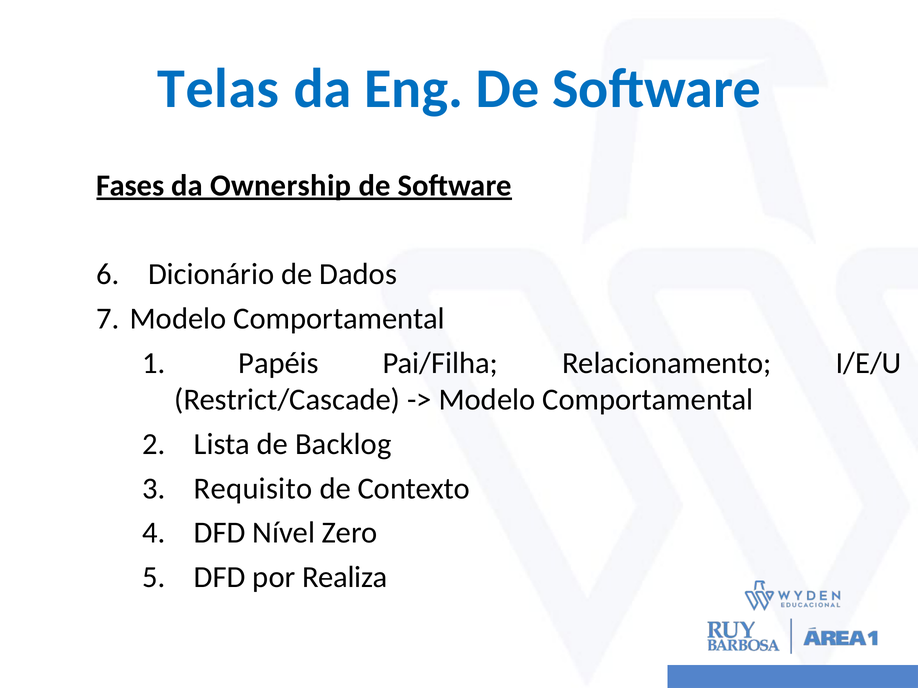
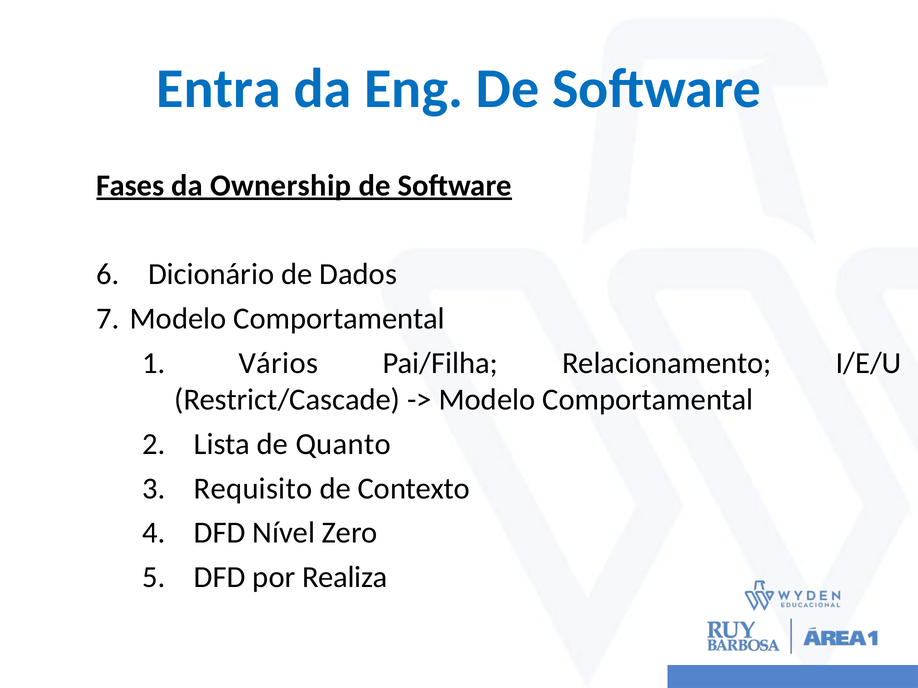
Telas: Telas -> Entra (219, 89)
Papéis: Papéis -> Vários (278, 363)
Backlog: Backlog -> Quanto (343, 444)
